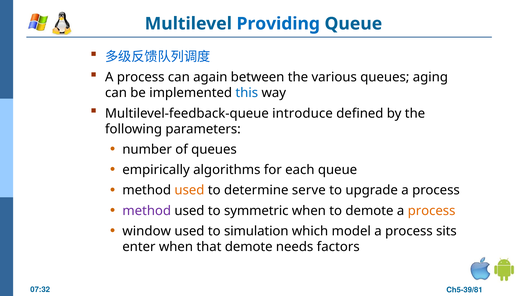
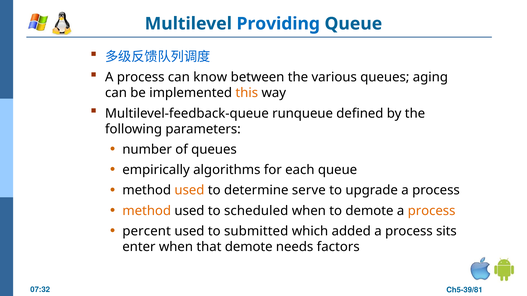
again: again -> know (210, 77)
this colour: blue -> orange (247, 93)
introduce: introduce -> runqueue (303, 113)
method colour: purple -> orange (147, 211)
symmetric: symmetric -> scheduled (256, 211)
window: window -> percent (147, 231)
simulation: simulation -> submitted (256, 231)
model: model -> added (351, 231)
